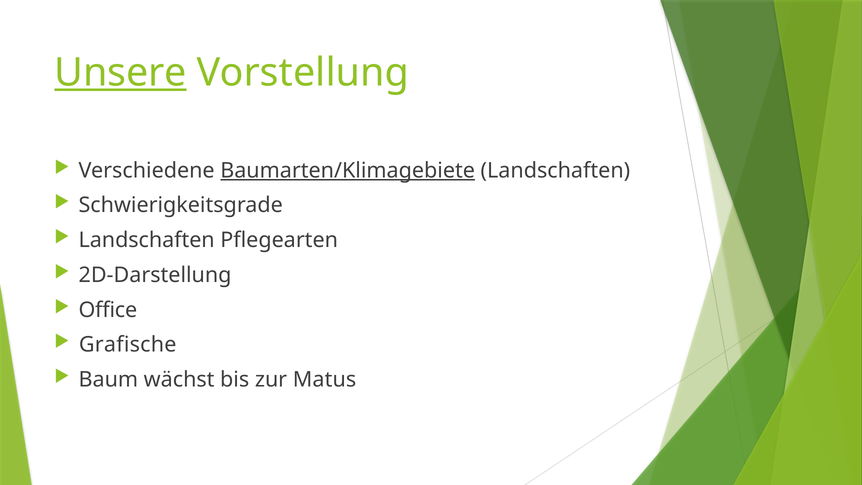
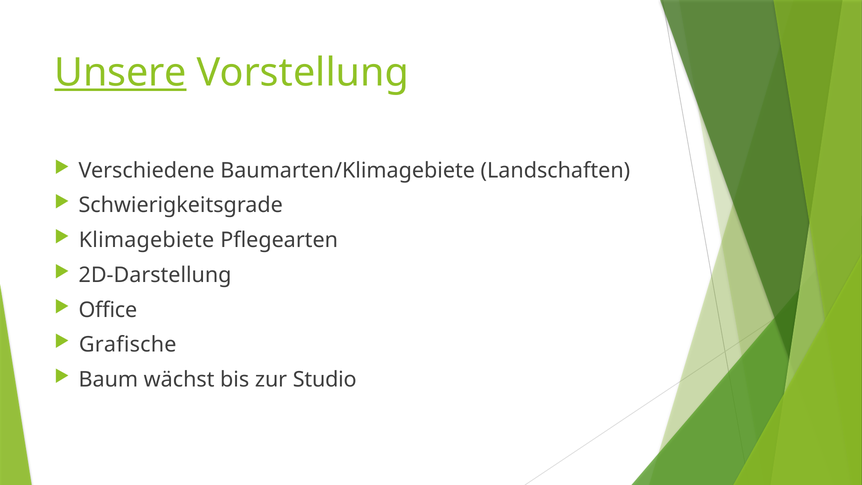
Baumarten/Klimagebiete underline: present -> none (348, 170)
Landschaften: Landschaften -> Klimagebiete (147, 240)
Matus: Matus -> Studio (325, 380)
